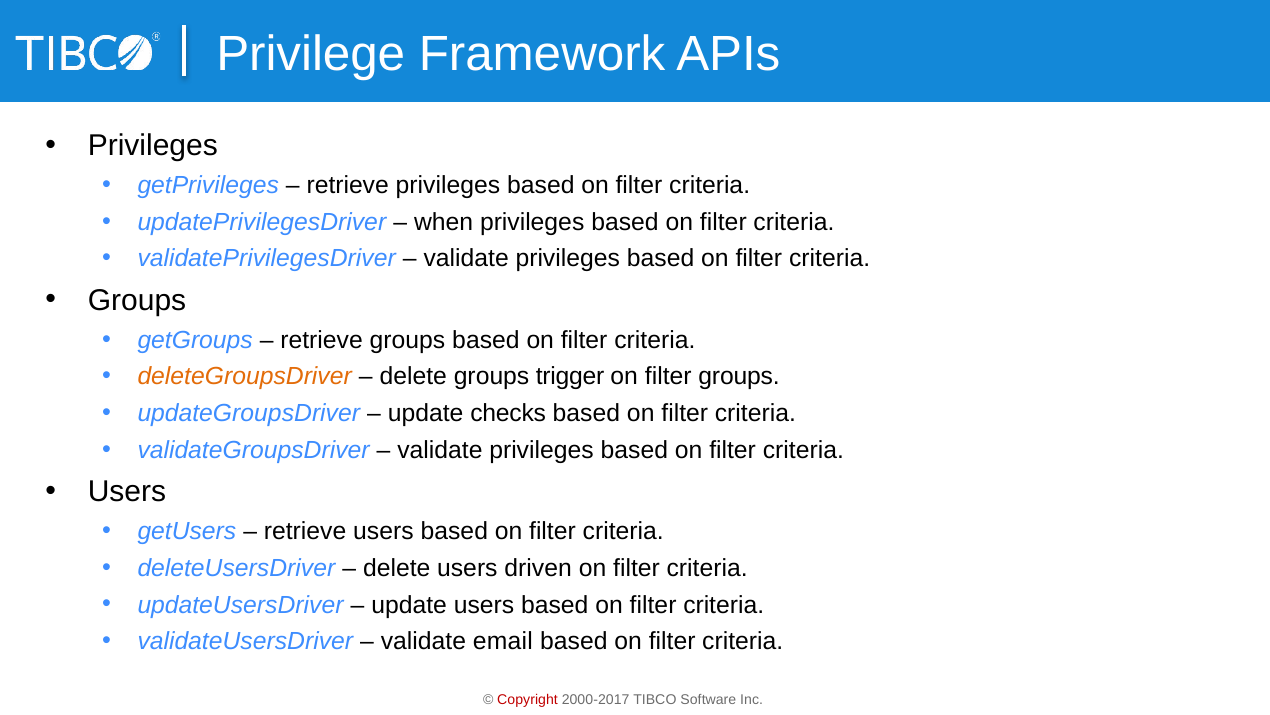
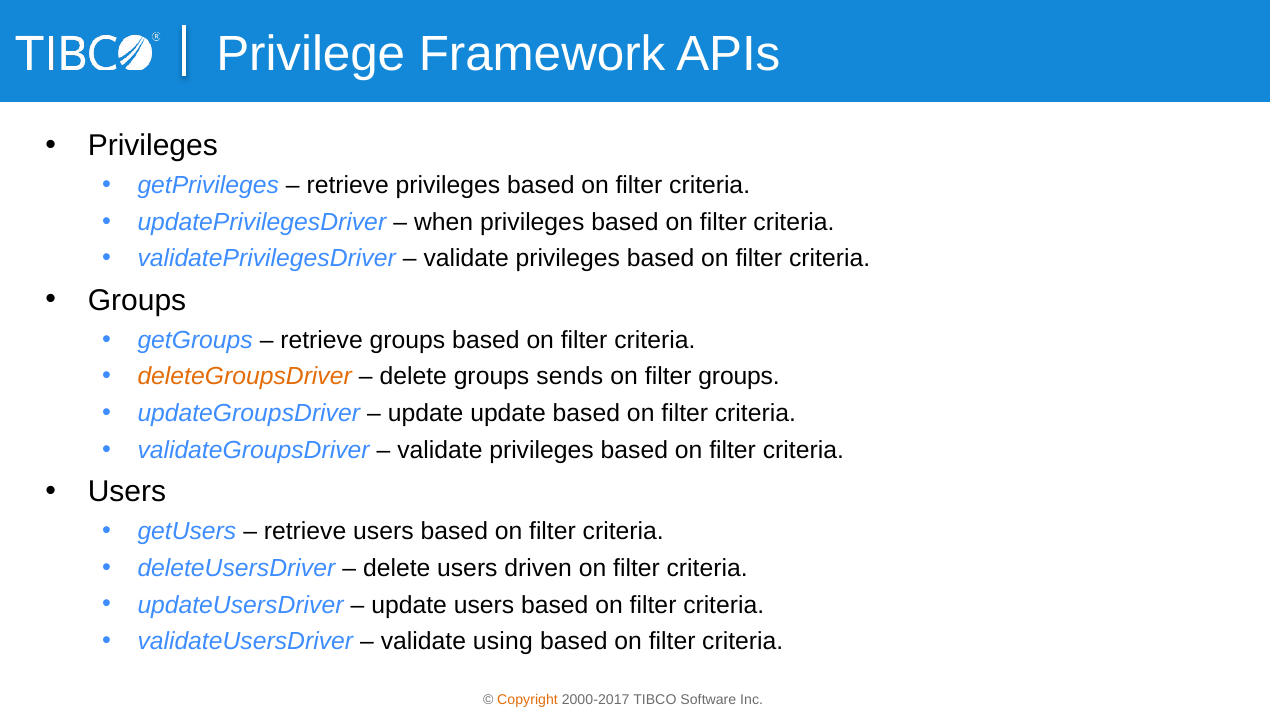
trigger: trigger -> sends (570, 376)
update checks: checks -> update (508, 413)
email: email -> using (503, 641)
Copyright colour: red -> orange (528, 699)
